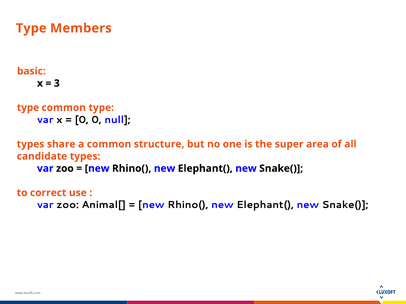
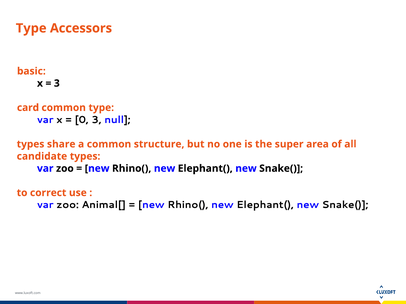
Members: Members -> Accessors (81, 28)
type: type -> card (28, 108)
0 0: 0 -> 3 (97, 120)
